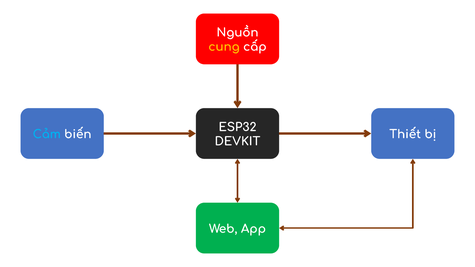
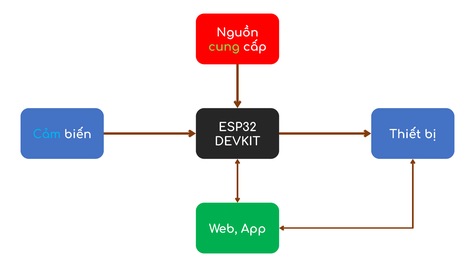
cung colour: yellow -> light green (224, 47)
